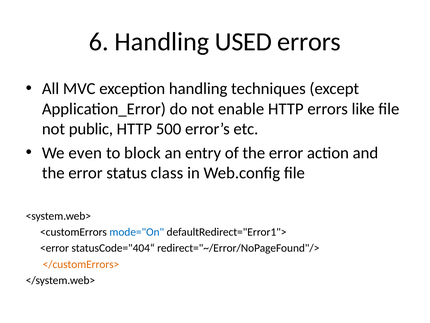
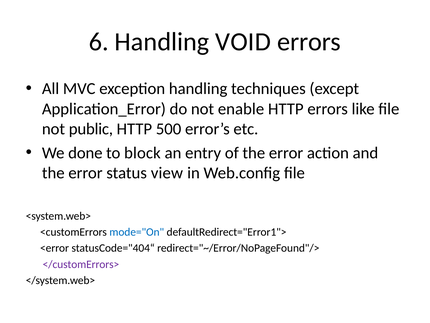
USED: USED -> VOID (243, 42)
even: even -> done (85, 153)
class: class -> view (167, 173)
</customErrors> colour: orange -> purple (81, 264)
